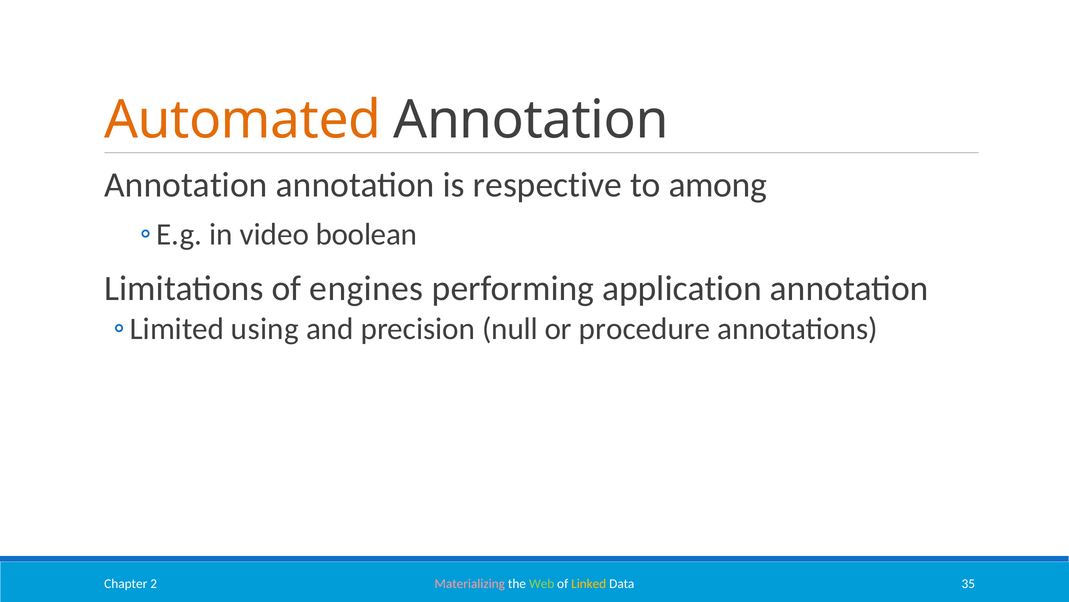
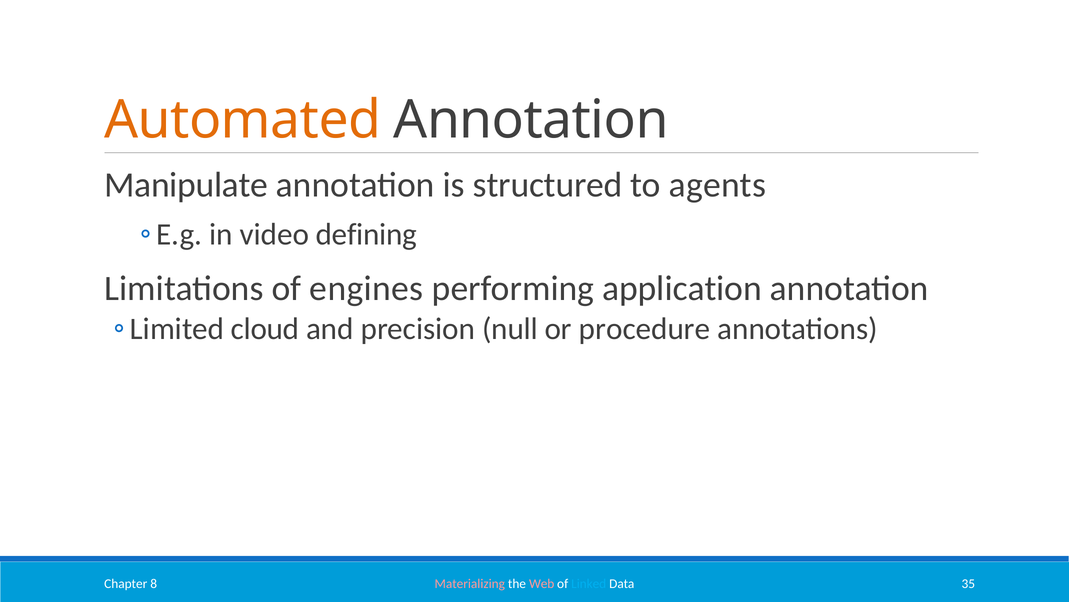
Annotation: Annotation -> Manipulate (186, 185)
respective: respective -> structured (548, 185)
among: among -> agents (717, 185)
boolean: boolean -> defining (366, 234)
using: using -> cloud (265, 329)
Web colour: light green -> pink (542, 583)
Linked colour: yellow -> light blue (589, 583)
2: 2 -> 8 (154, 583)
